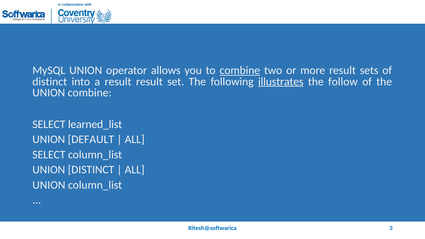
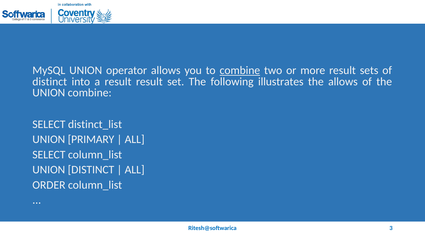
illustrates underline: present -> none (281, 82)
the follow: follow -> allows (343, 82)
learned_list: learned_list -> distinct_list (95, 124)
DEFAULT: DEFAULT -> PRIMARY (91, 139)
UNION: UNION -> ORDER (49, 185)
